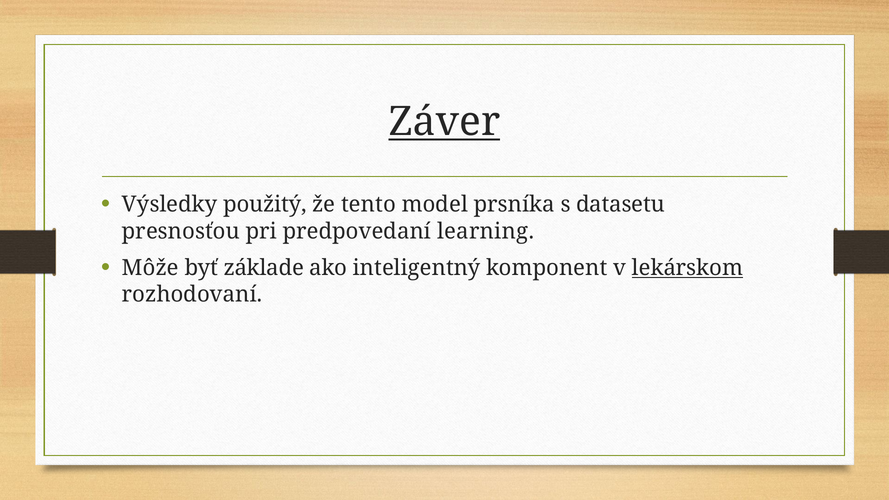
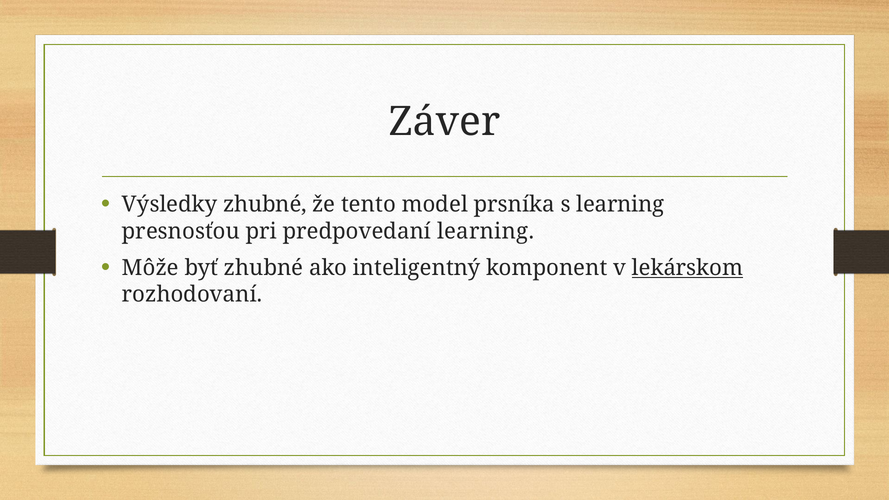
Záver underline: present -> none (444, 122)
Výsledky použitý: použitý -> zhubné (265, 205)
s datasetu: datasetu -> learning (620, 205)
byť základe: základe -> zhubné (264, 268)
